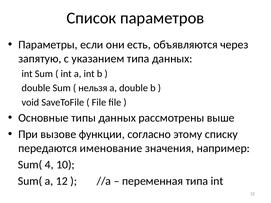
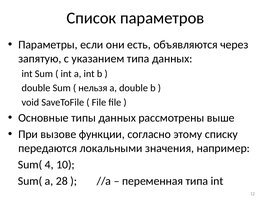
именование: именование -> локальными (111, 148)
a 12: 12 -> 28 (62, 181)
